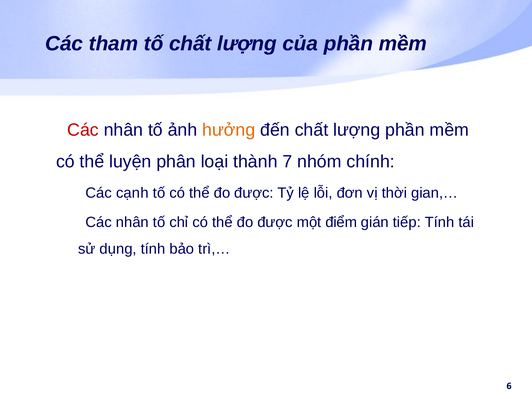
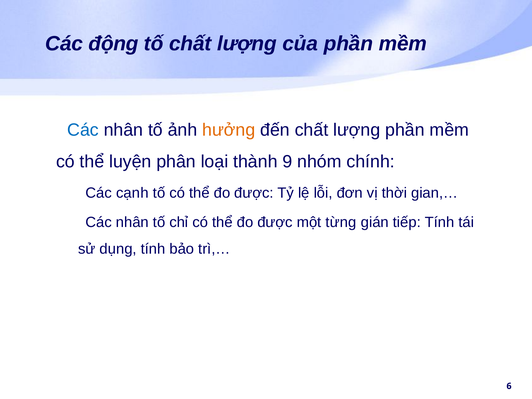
tham: tham -> động (114, 44)
Các colour: red -> blue (83, 130)
7: 7 -> 9 (287, 162)
điểm: điểm -> từng (341, 222)
